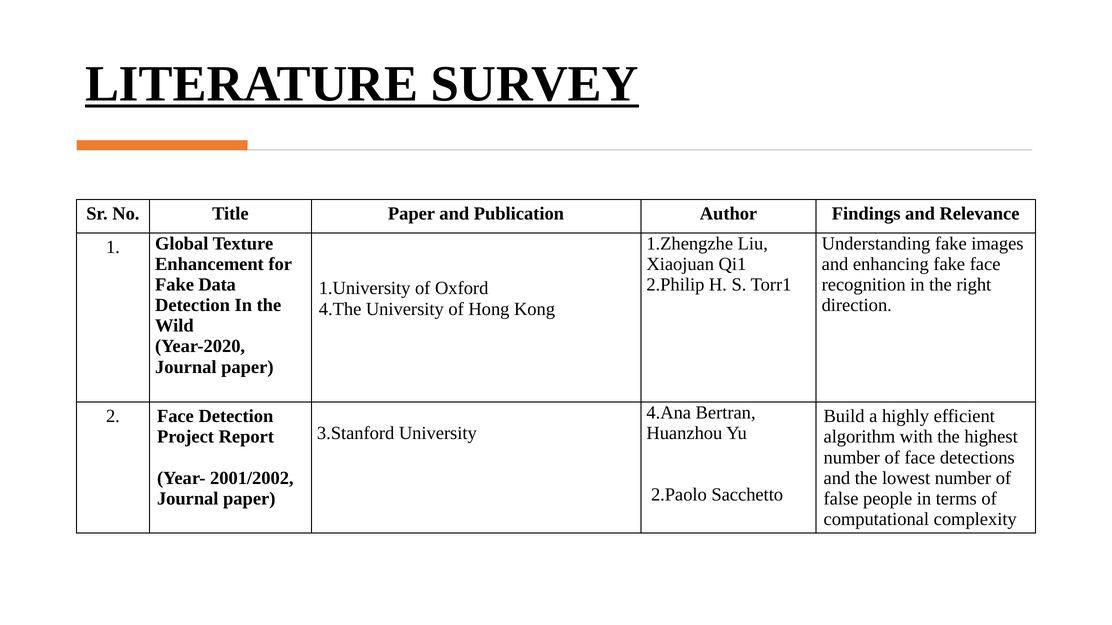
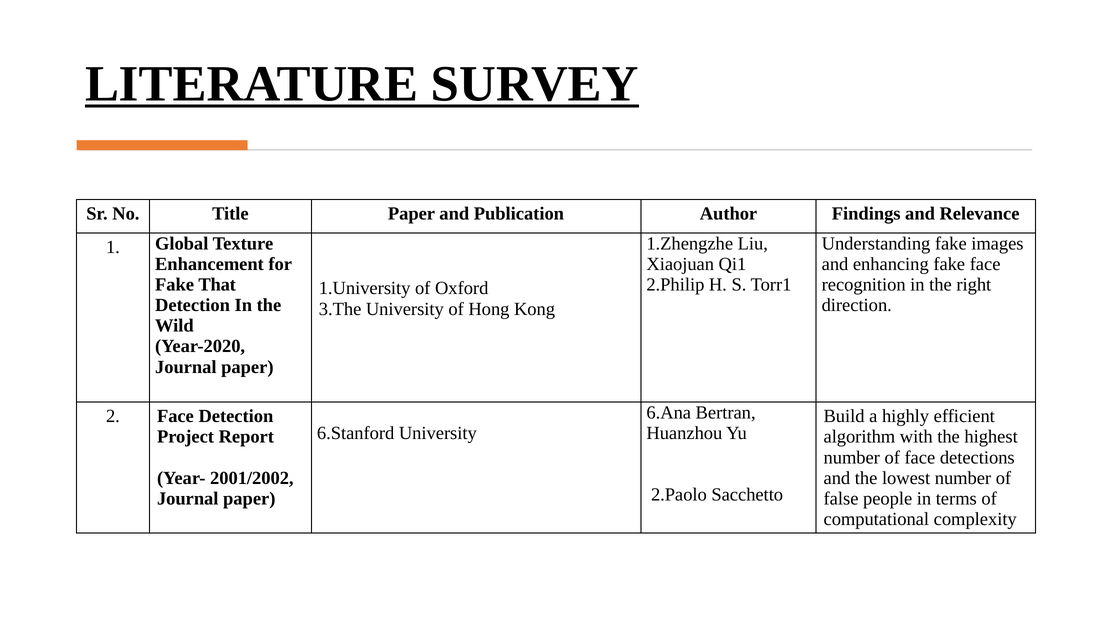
Data: Data -> That (217, 285)
4.The: 4.The -> 3.The (340, 309)
4.Ana: 4.Ana -> 6.Ana (669, 413)
3.Stanford: 3.Stanford -> 6.Stanford (356, 433)
